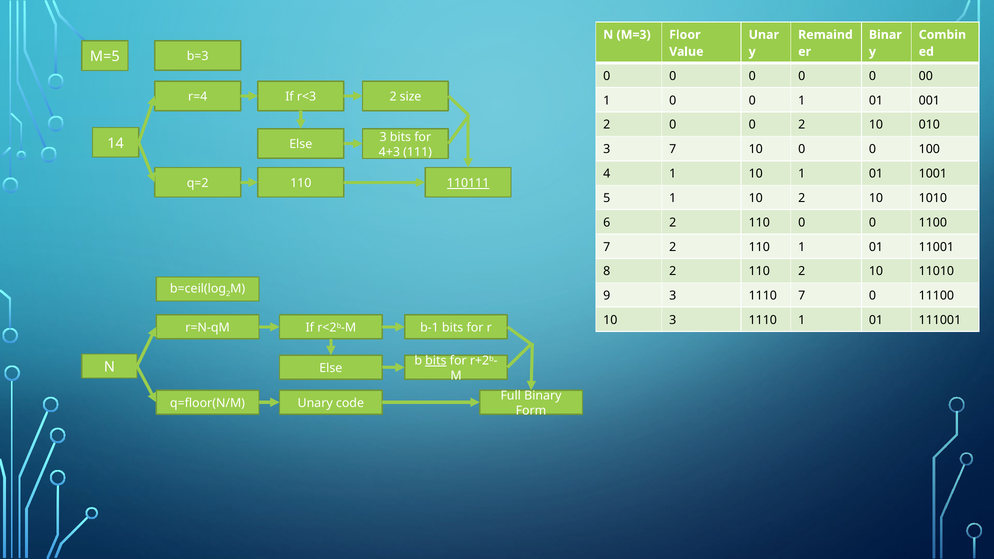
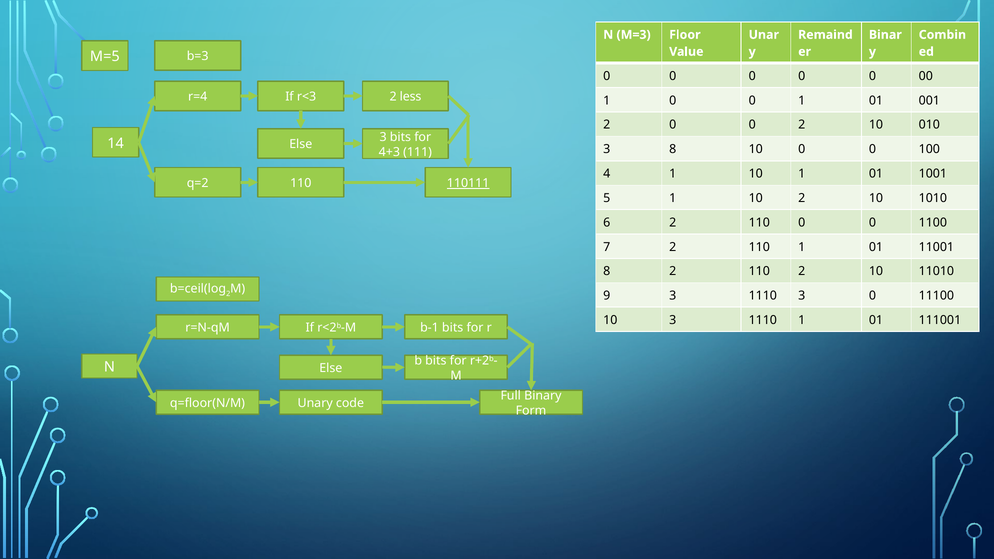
size: size -> less (411, 97)
3 7: 7 -> 8 (673, 149)
1110 7: 7 -> 3 (802, 296)
bits underline: present -> none (436, 361)
